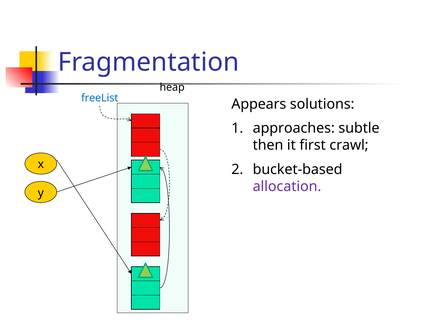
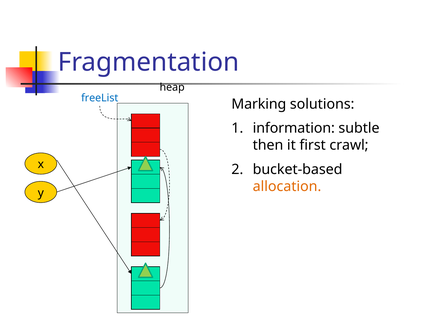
Appears: Appears -> Marking (259, 104)
approaches: approaches -> information (294, 128)
allocation colour: purple -> orange (287, 186)
